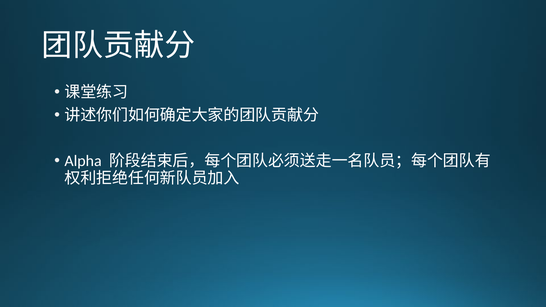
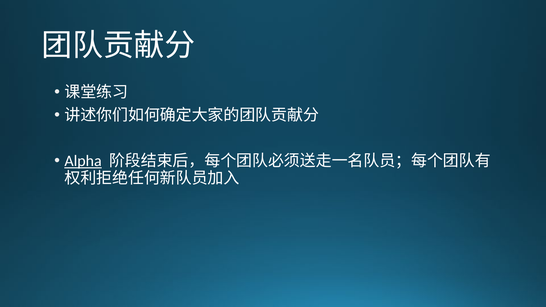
Alpha underline: none -> present (83, 161)
